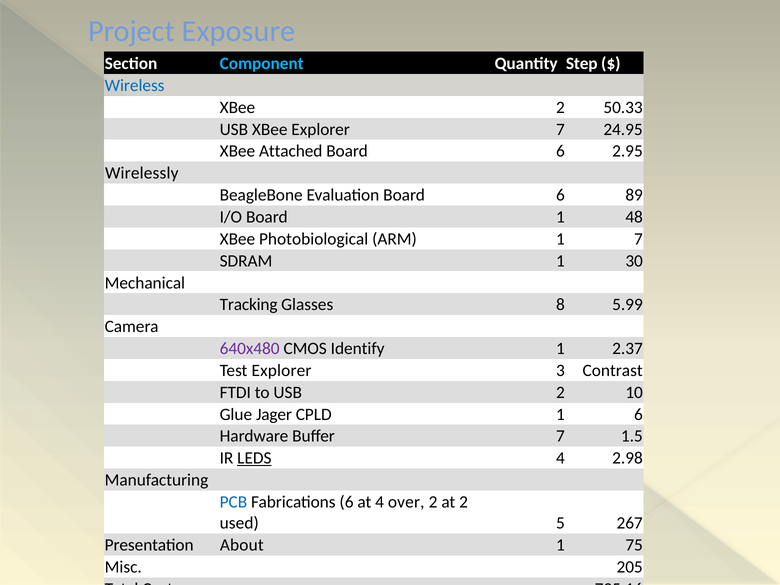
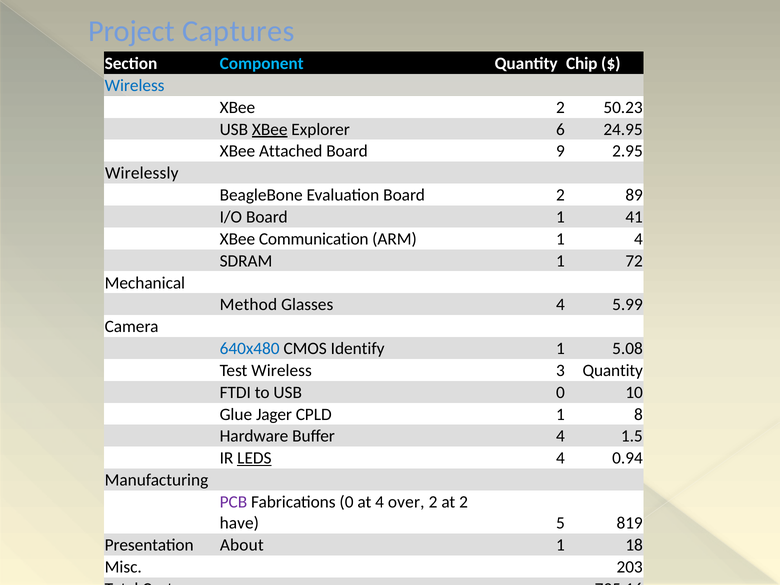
Exposure: Exposure -> Captures (238, 31)
Step: Step -> Chip (582, 64)
50.33: 50.33 -> 50.23 (623, 107)
XBee underline: none -> present (270, 129)
Explorer 7: 7 -> 6 (560, 129)
6: 6 -> 9 (560, 151)
Evaluation Board 6: 6 -> 2 (560, 195)
48: 48 -> 41 (634, 217)
Photobiological: Photobiological -> Communication (314, 239)
1 7: 7 -> 4 (638, 239)
30: 30 -> 72 (634, 261)
Tracking: Tracking -> Method (248, 305)
Glasses 8: 8 -> 4 (560, 305)
640x480 colour: purple -> blue (250, 349)
2.37: 2.37 -> 5.08 (628, 349)
Test Explorer: Explorer -> Wireless (282, 370)
3 Contrast: Contrast -> Quantity (613, 370)
USB 2: 2 -> 0 (560, 392)
1 6: 6 -> 8 (638, 414)
Buffer 7: 7 -> 4 (560, 436)
2.98: 2.98 -> 0.94 (628, 458)
PCB colour: blue -> purple (233, 502)
Fabrications 6: 6 -> 0 (346, 502)
used: used -> have (239, 523)
267: 267 -> 819 (630, 523)
75: 75 -> 18 (634, 545)
205: 205 -> 203 (630, 567)
